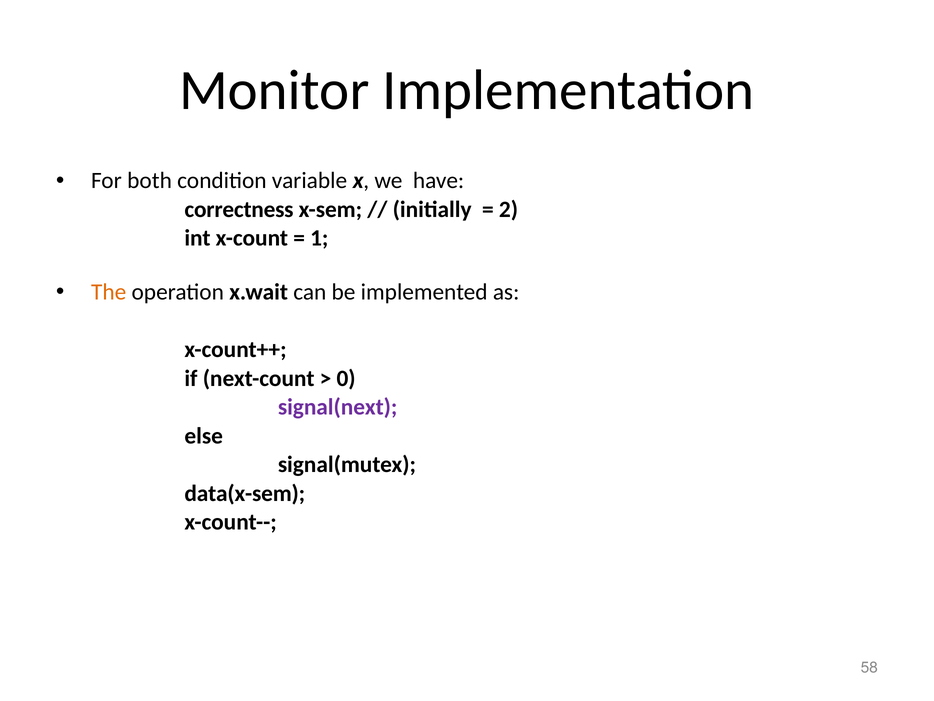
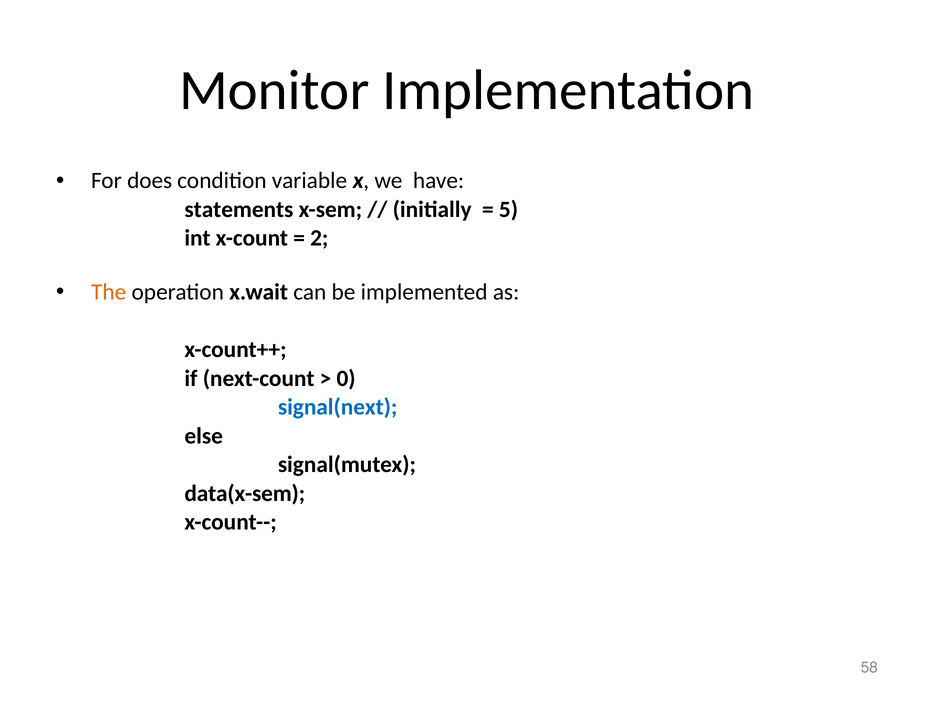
both: both -> does (150, 181)
correctness: correctness -> statements (239, 209)
2: 2 -> 5 (508, 209)
1: 1 -> 2 (319, 238)
signal(next colour: purple -> blue (338, 407)
